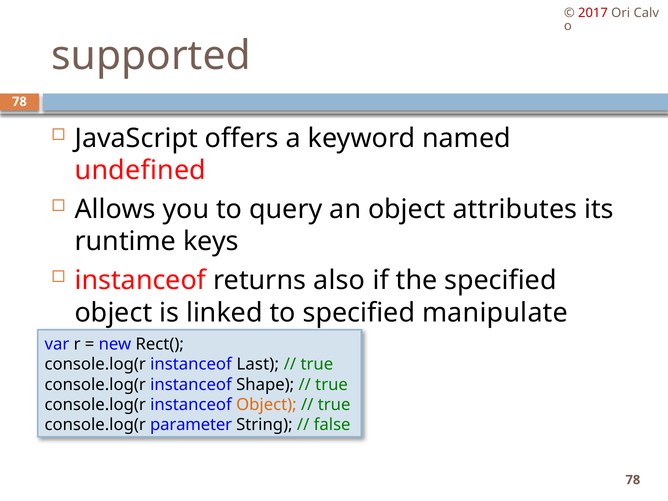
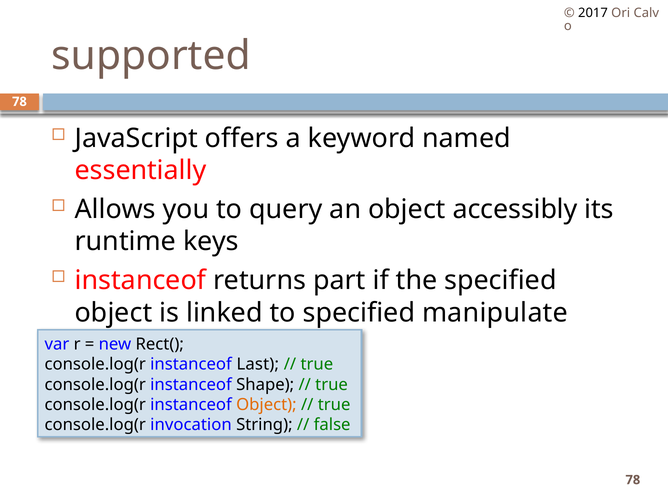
2017 colour: red -> black (593, 13)
undefined: undefined -> essentially (140, 171)
attributes: attributes -> accessibly (515, 209)
also: also -> part (339, 280)
parameter: parameter -> invocation (191, 425)
